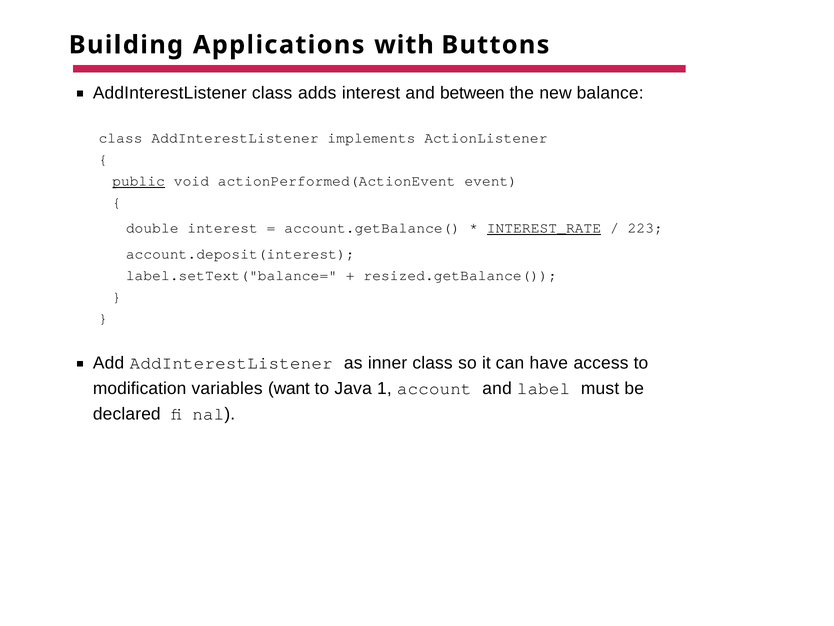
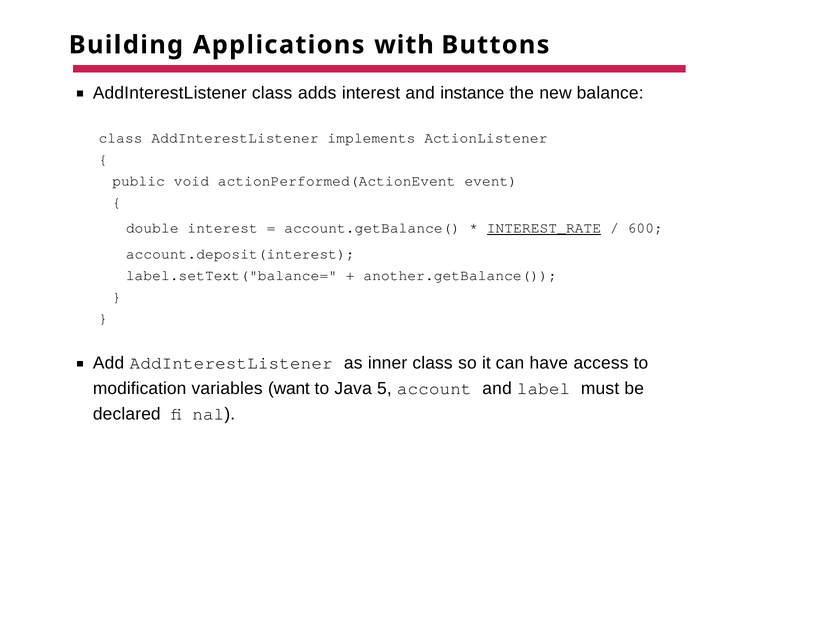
between: between -> instance (472, 93)
public underline: present -> none (139, 181)
223: 223 -> 600 (645, 228)
resized.getBalance(: resized.getBalance( -> another.getBalance( (460, 275)
1: 1 -> 5 (384, 388)
